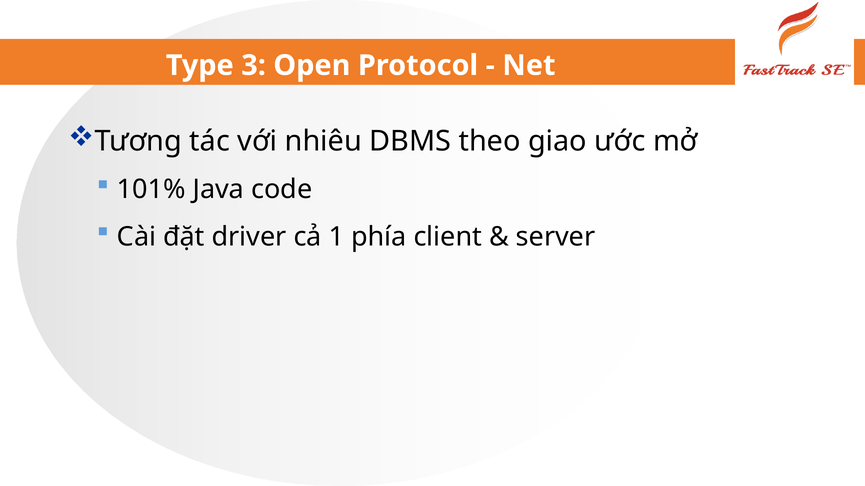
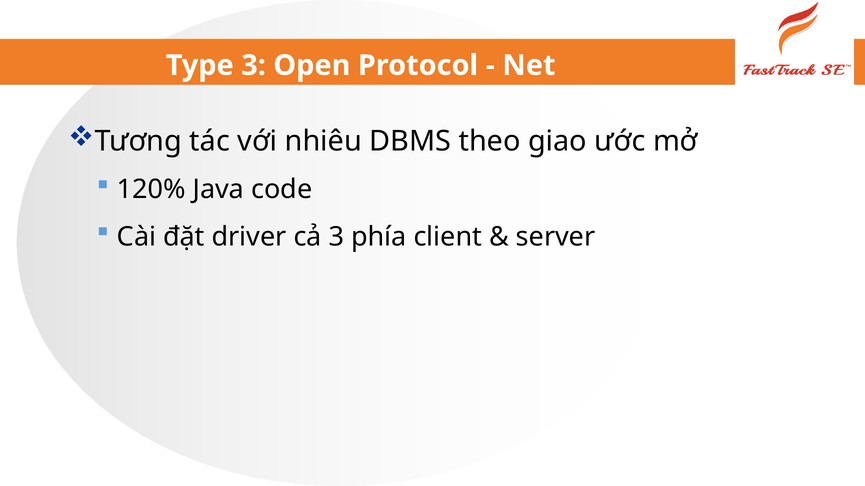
101%: 101% -> 120% (151, 190)
cả 1: 1 -> 3 (336, 237)
